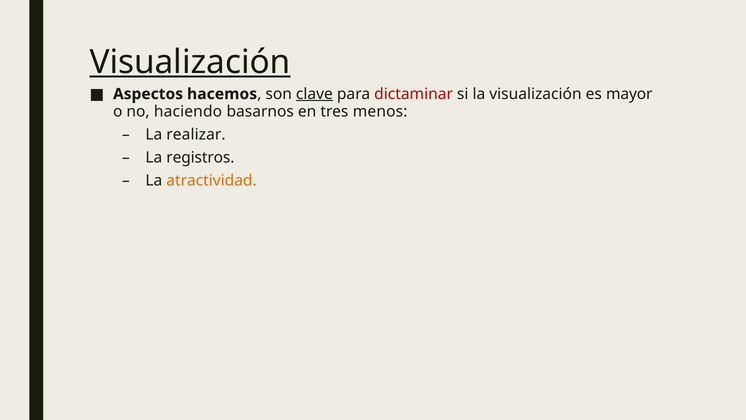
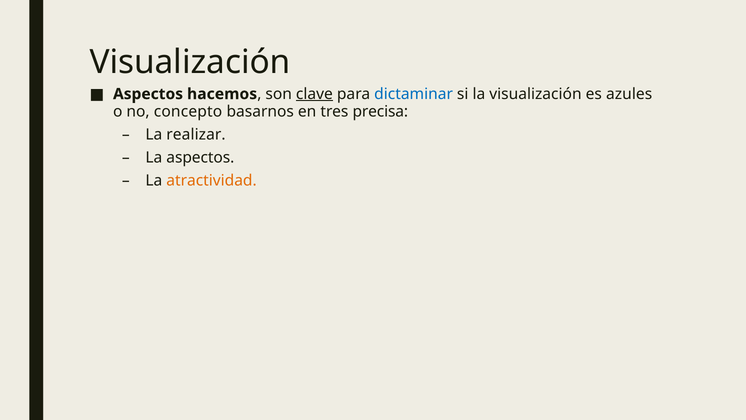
Visualización underline: present -> none (190, 62)
dictaminar colour: red -> blue (414, 94)
mayor: mayor -> azules (629, 94)
haciendo: haciendo -> concepto (188, 111)
menos: menos -> precisa (380, 111)
La registros: registros -> aspectos (200, 157)
